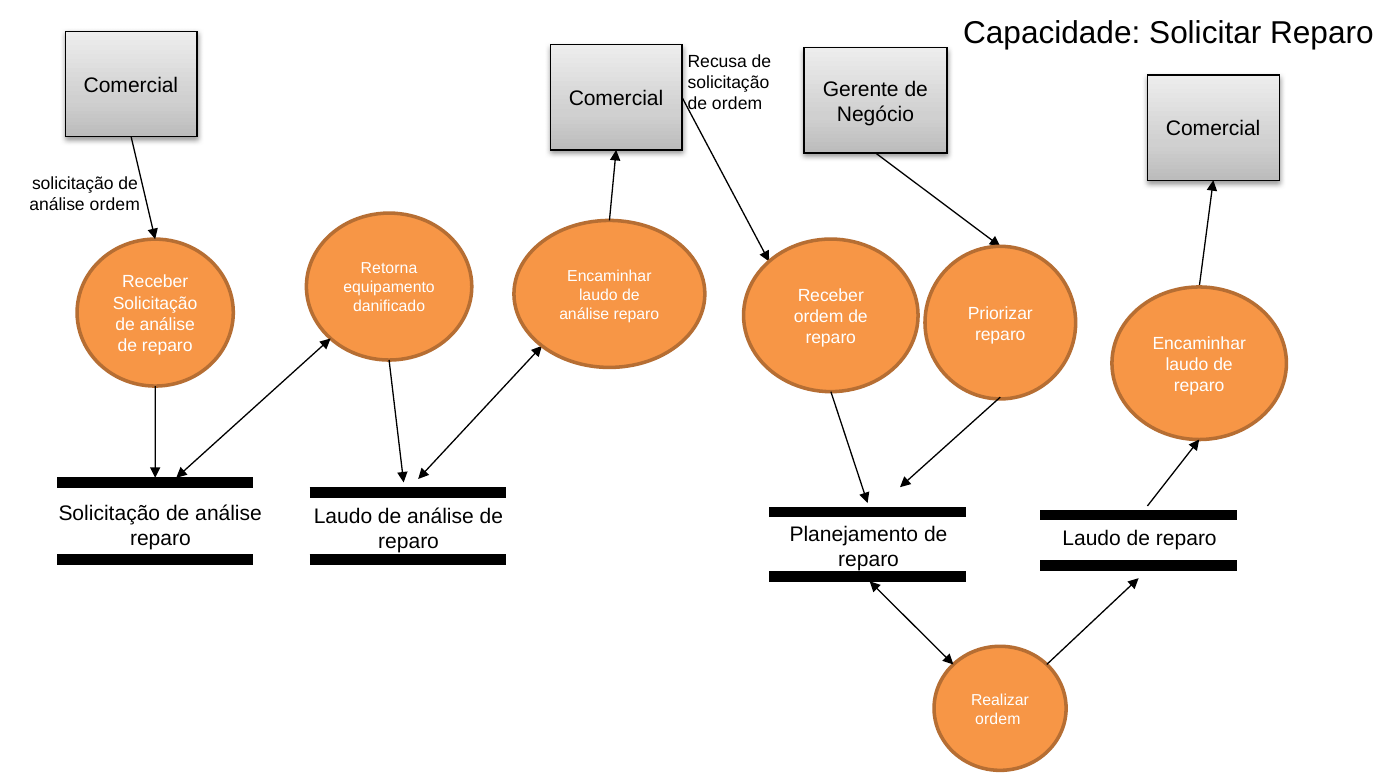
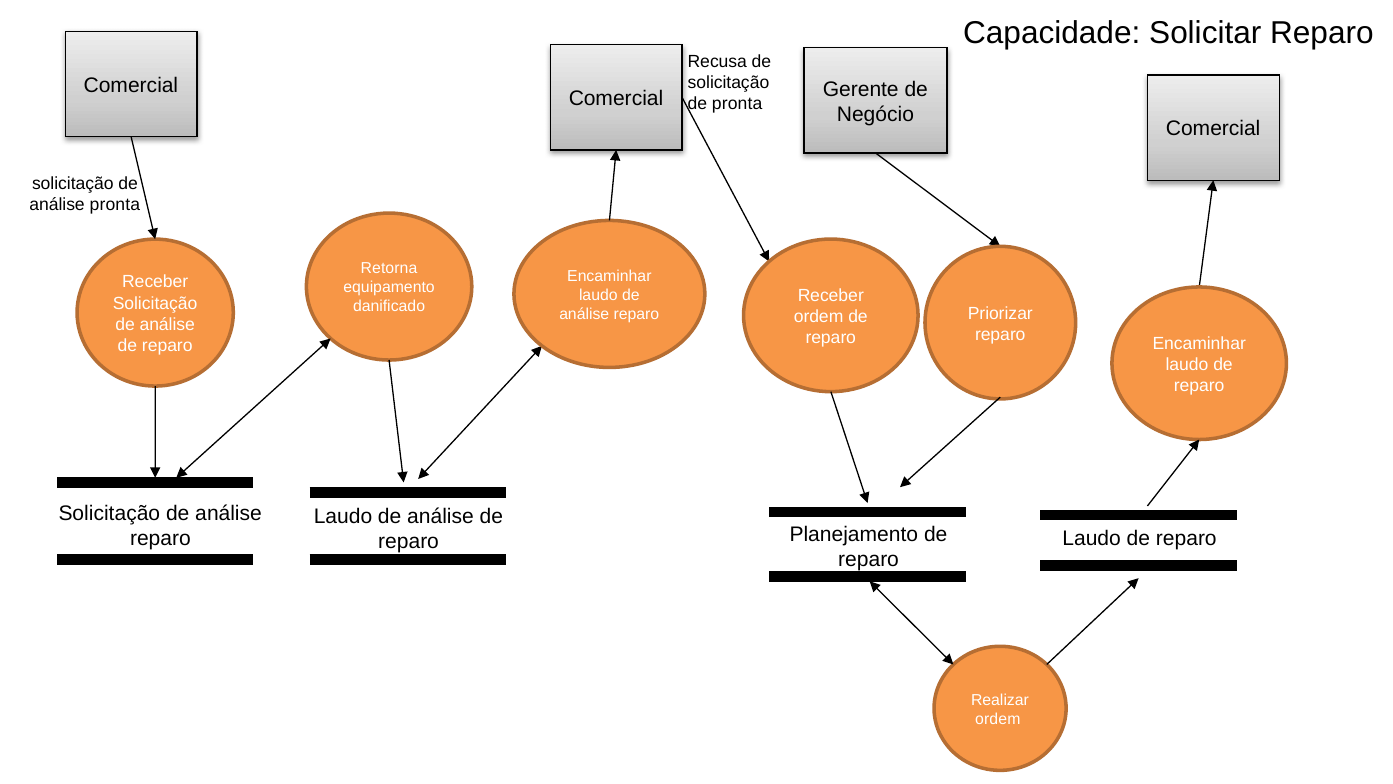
de ordem: ordem -> pronta (737, 104)
análise ordem: ordem -> pronta (115, 204)
